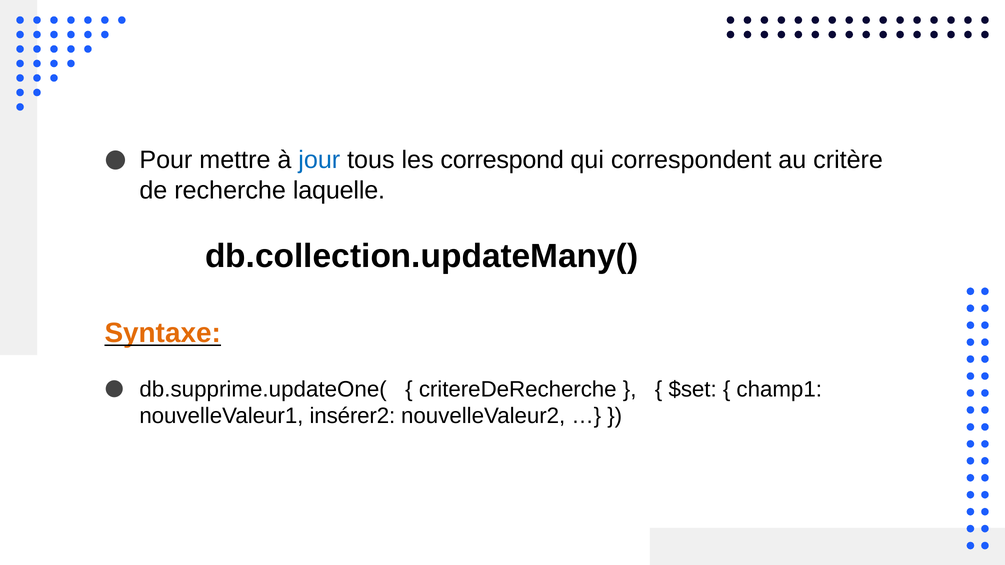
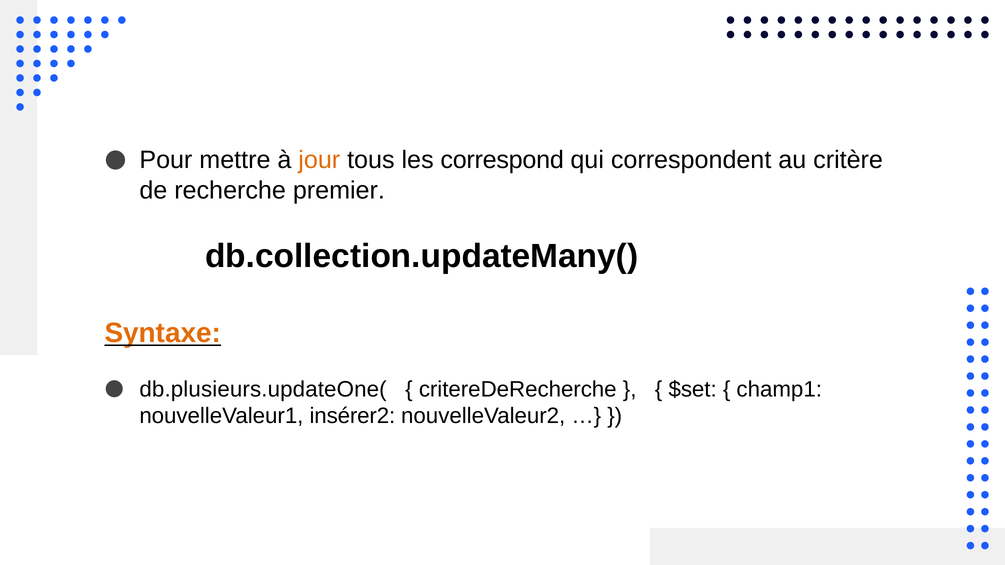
jour colour: blue -> orange (319, 160)
laquelle: laquelle -> premier (339, 190)
db.supprime.updateOne(: db.supprime.updateOne( -> db.plusieurs.updateOne( (263, 390)
